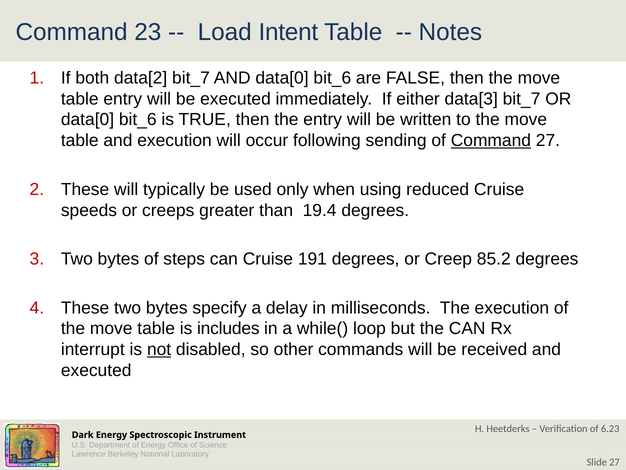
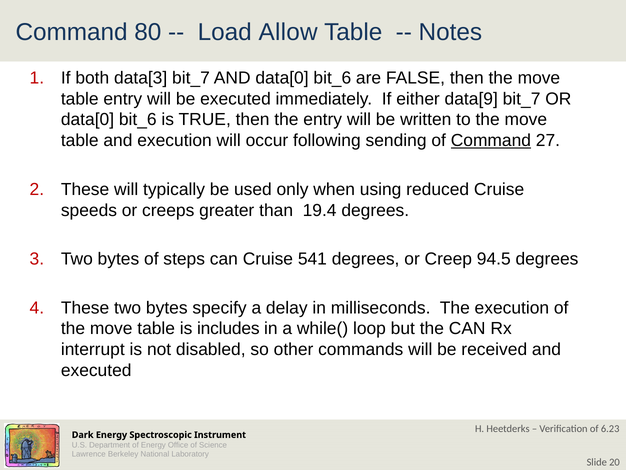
23: 23 -> 80 (148, 32)
Intent: Intent -> Allow (288, 32)
data[2: data[2 -> data[3 (141, 78)
data[3: data[3 -> data[9 (471, 99)
191: 191 -> 541 (312, 259)
85.2: 85.2 -> 94.5 (494, 259)
not underline: present -> none (159, 349)
Slide 27: 27 -> 20 (614, 462)
